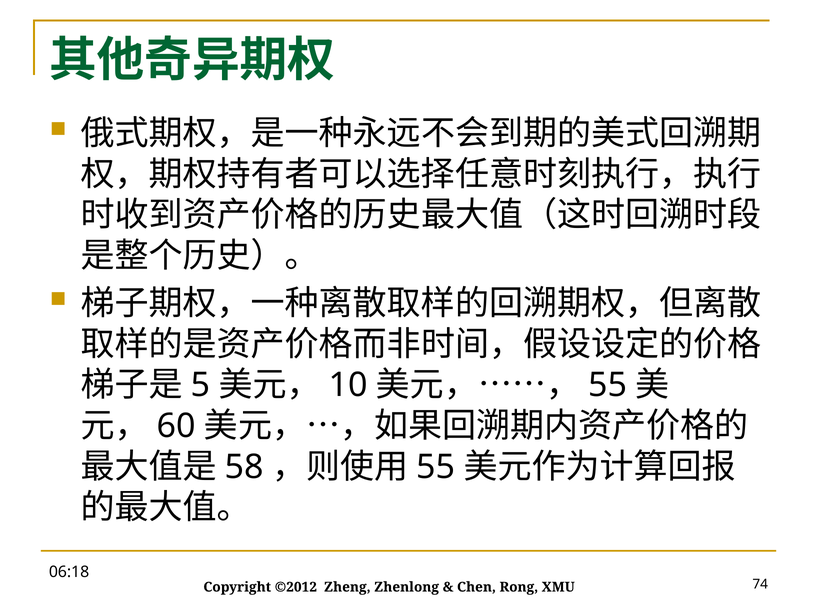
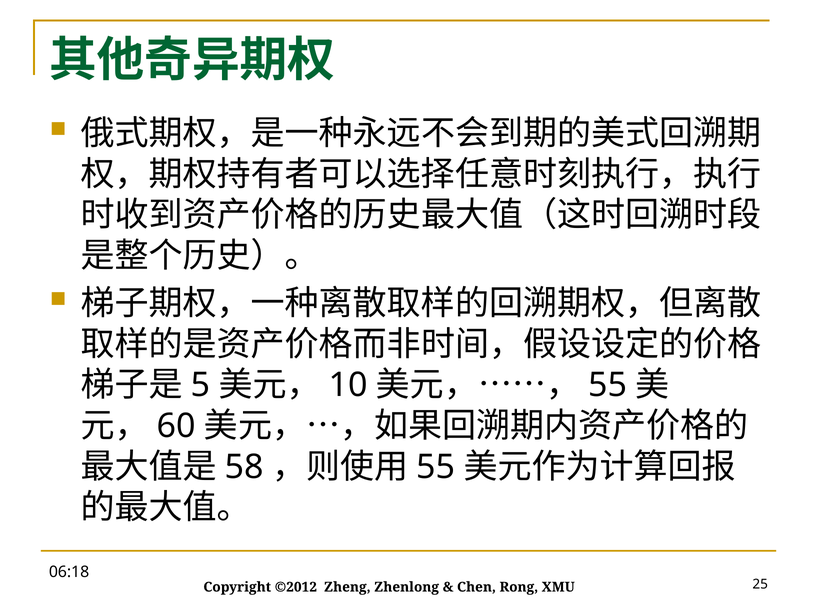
74: 74 -> 25 (760, 585)
